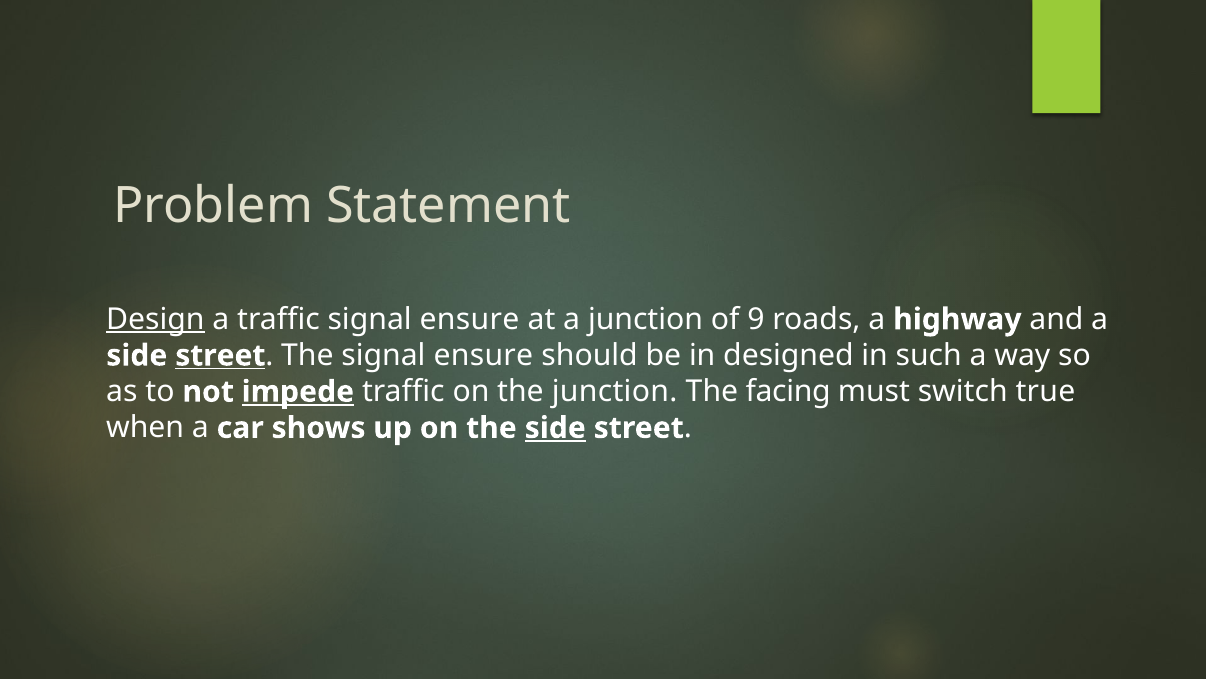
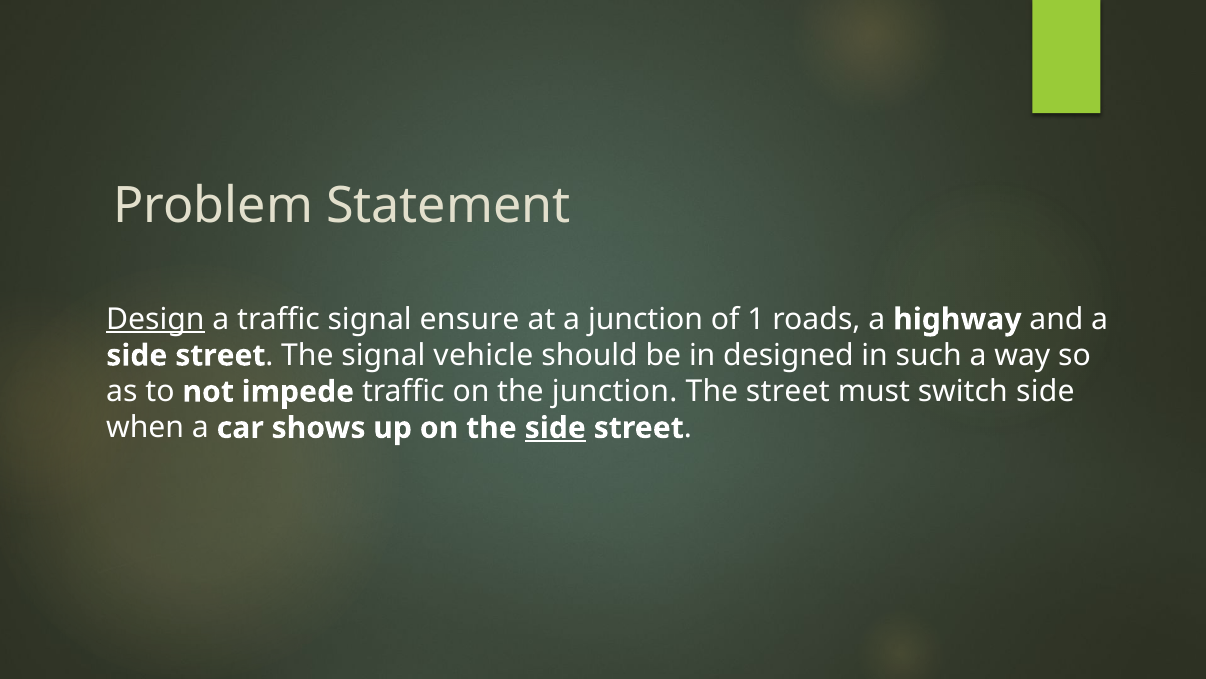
9: 9 -> 1 (756, 319)
street underline: present -> none (220, 355)
The signal ensure: ensure -> vehicle (483, 355)
impede underline: present -> none (298, 391)
The facing: facing -> street (788, 391)
switch true: true -> side (1045, 391)
